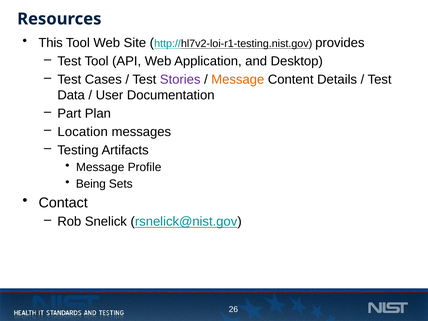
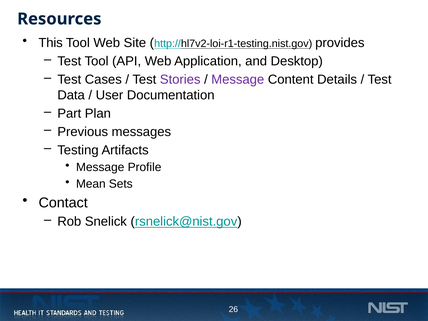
Message colour: orange -> purple (238, 80)
Location: Location -> Previous (83, 132)
Being: Being -> Mean (91, 184)
